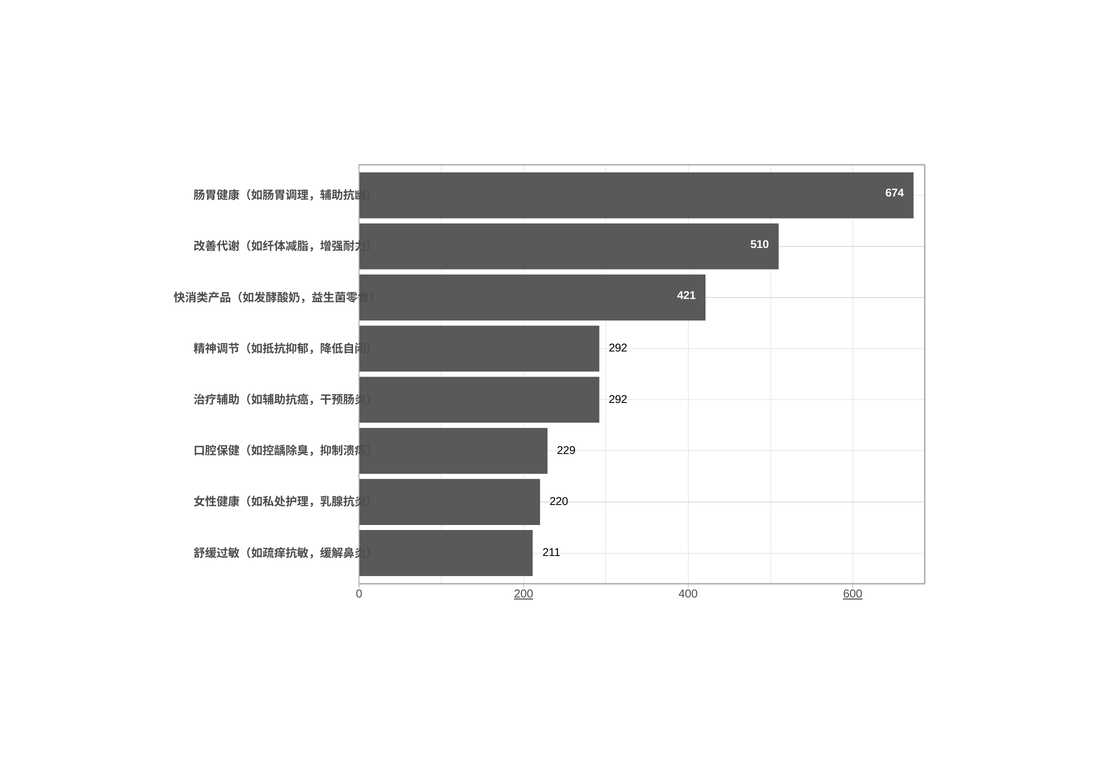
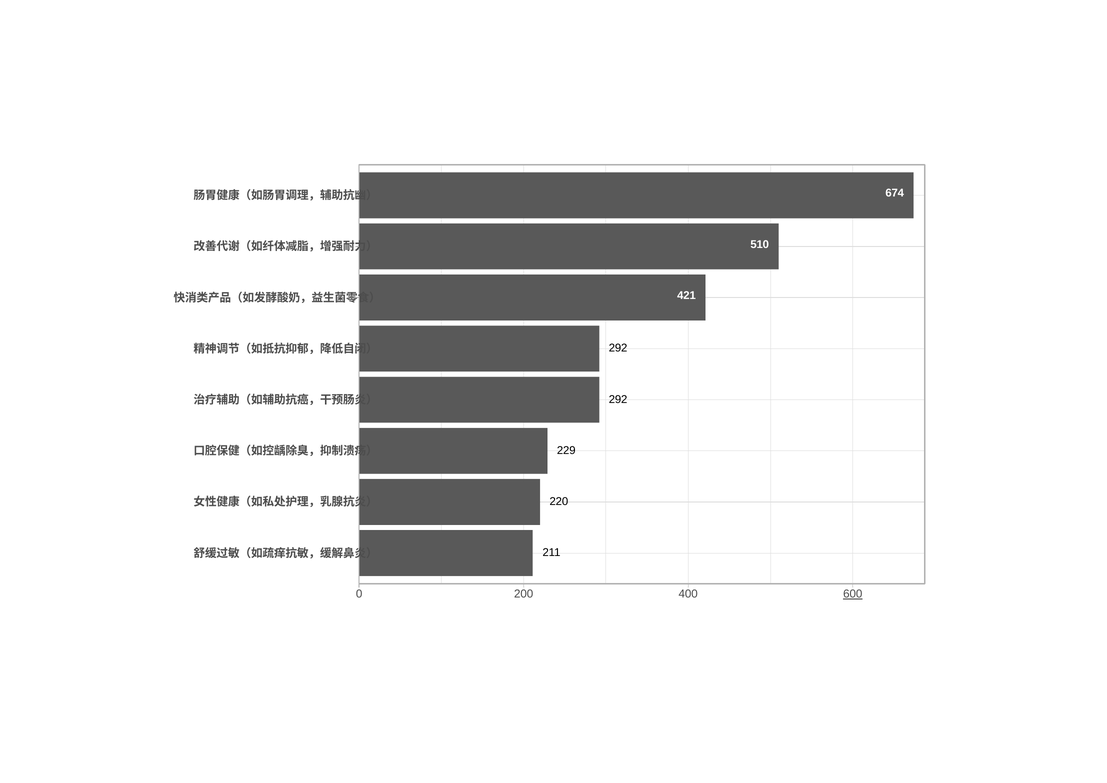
200 underline: present -> none (524, 594)
